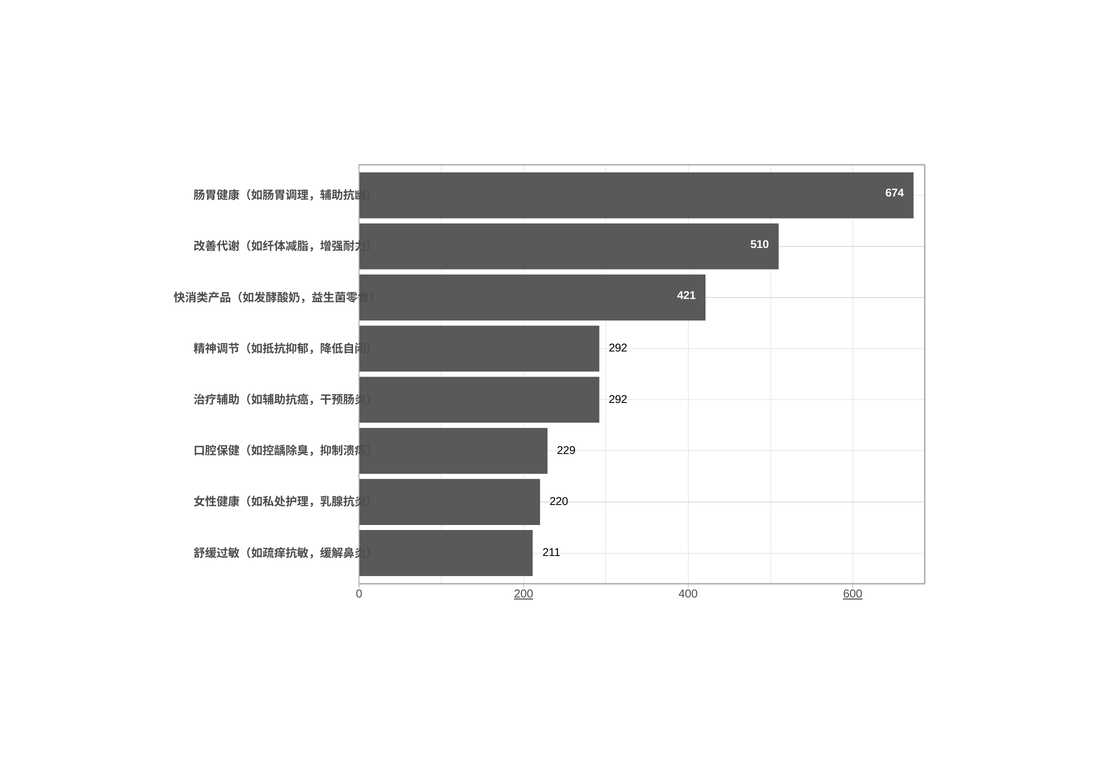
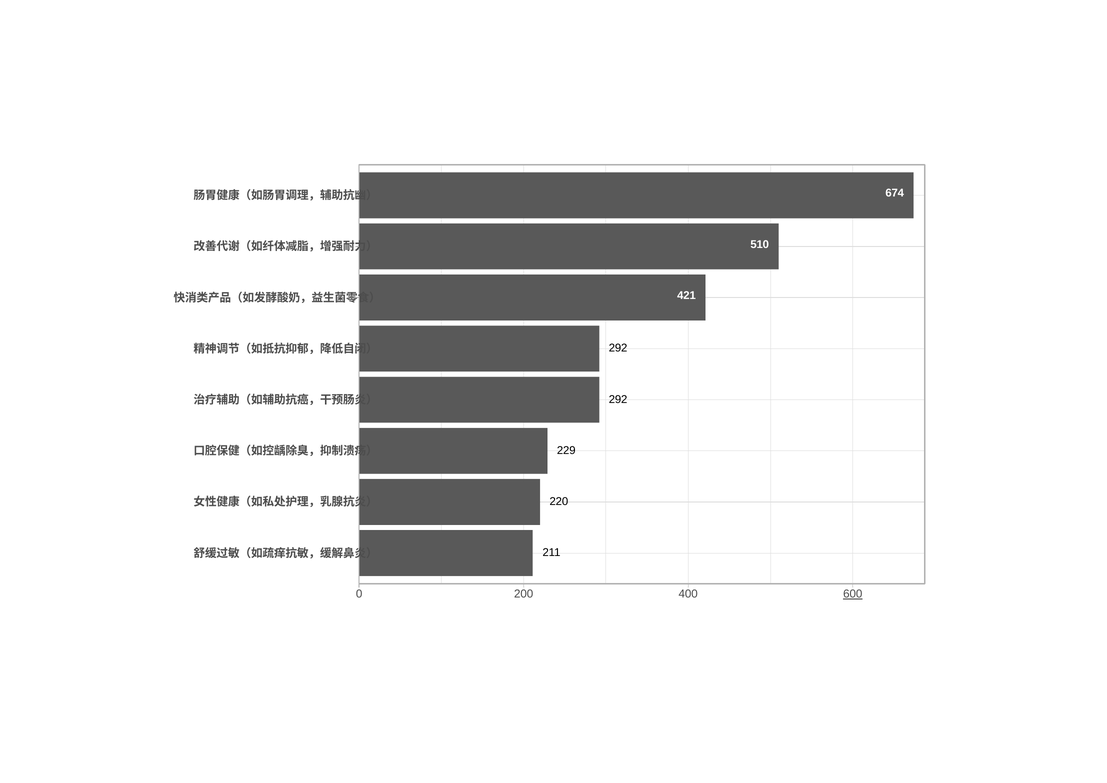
200 underline: present -> none (524, 594)
